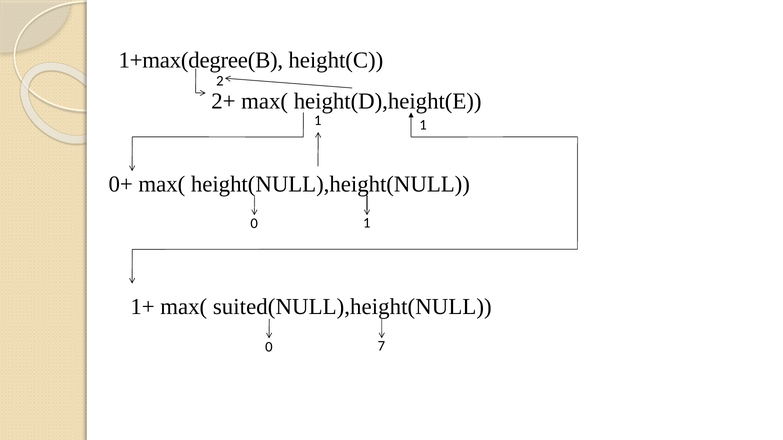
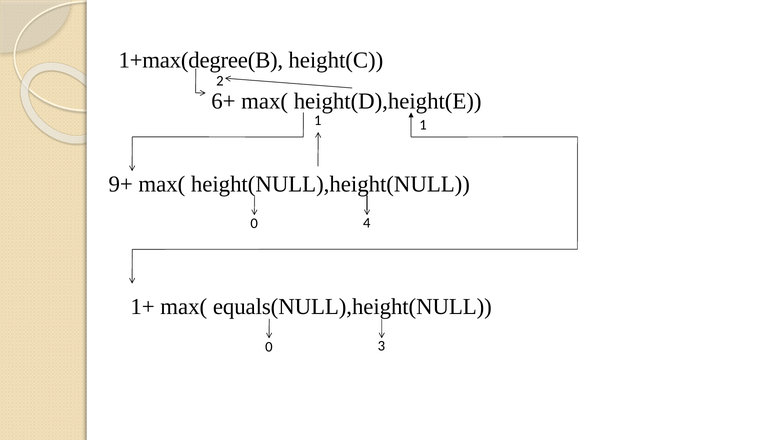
2+: 2+ -> 6+ (223, 101)
0+: 0+ -> 9+ (121, 185)
0 1: 1 -> 4 (367, 223)
suited(NULL),height(NULL: suited(NULL),height(NULL -> equals(NULL),height(NULL (352, 307)
7: 7 -> 3 (381, 346)
